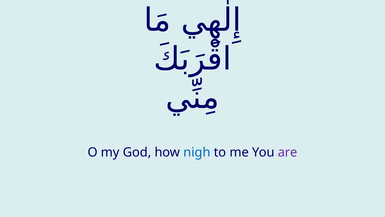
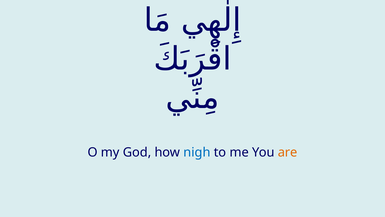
are colour: purple -> orange (288, 152)
